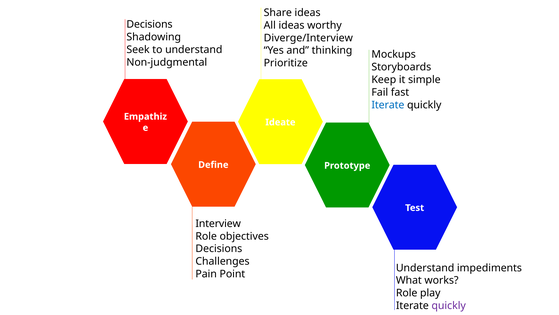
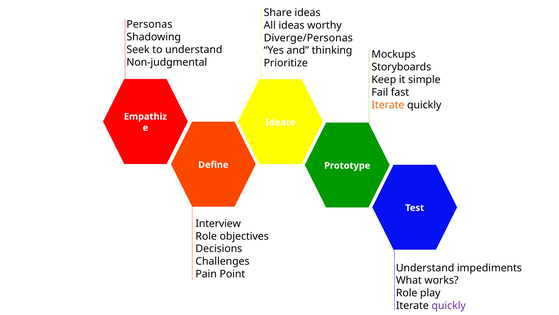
Decisions: Decisions -> Personas (149, 24)
Diverge/Interview: Diverge/Interview -> Diverge/Personas (308, 38)
Iterate colour: blue -> orange (388, 105)
